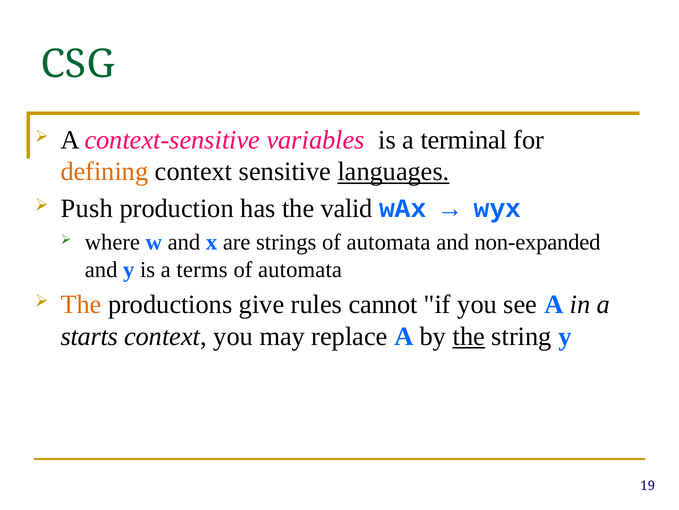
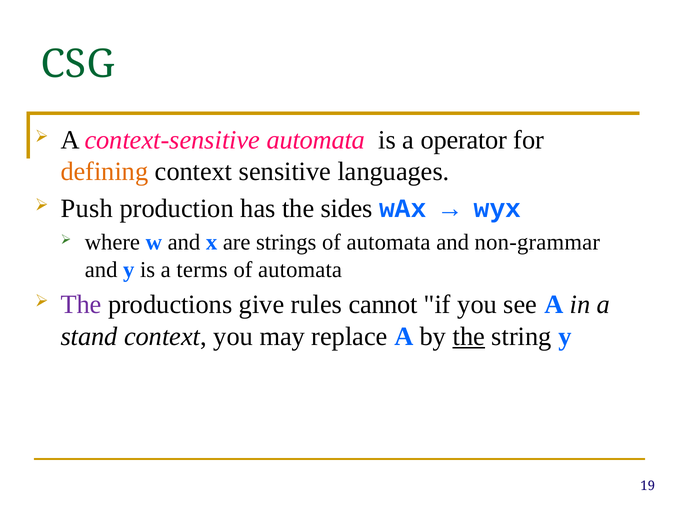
context-sensitive variables: variables -> automata (316, 140)
terminal: terminal -> operator (464, 140)
languages underline: present -> none (394, 171)
valid: valid -> sides (347, 208)
non-expanded: non-expanded -> non-grammar (537, 242)
The colour: orange -> purple (81, 304)
starts: starts -> stand (89, 336)
